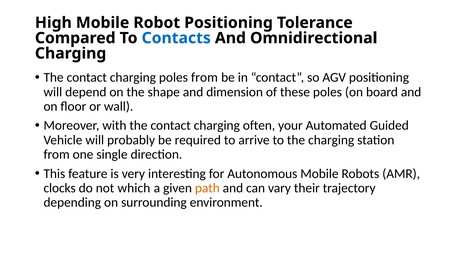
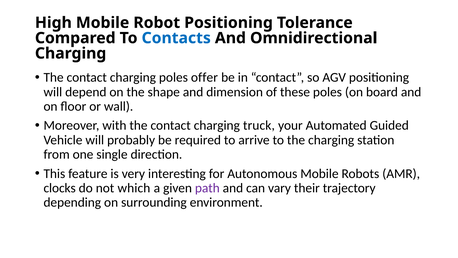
poles from: from -> offer (204, 77)
often: often -> truck (259, 125)
path colour: orange -> purple (207, 188)
